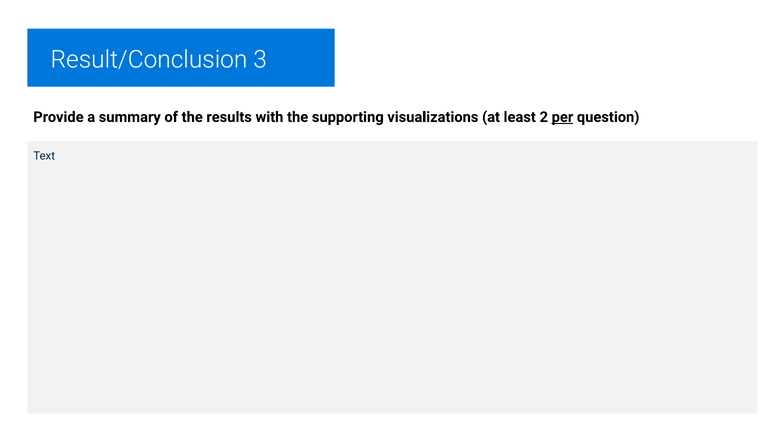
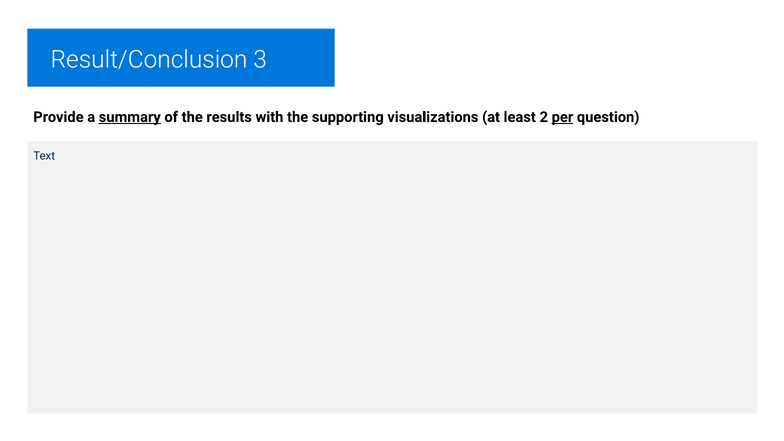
summary underline: none -> present (130, 117)
